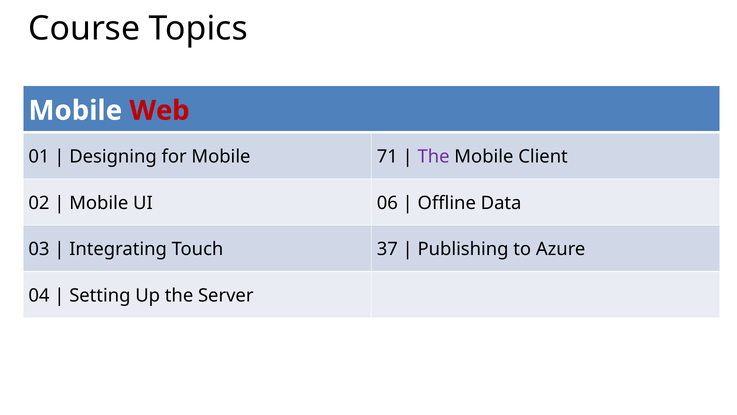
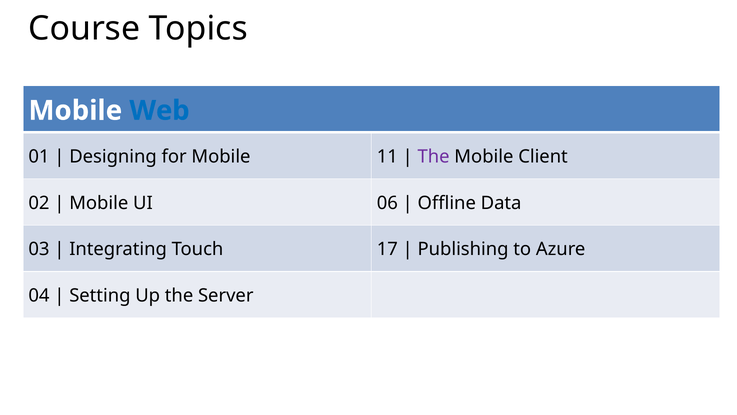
Web colour: red -> blue (160, 111)
71: 71 -> 11 (387, 156)
37: 37 -> 17 (387, 249)
